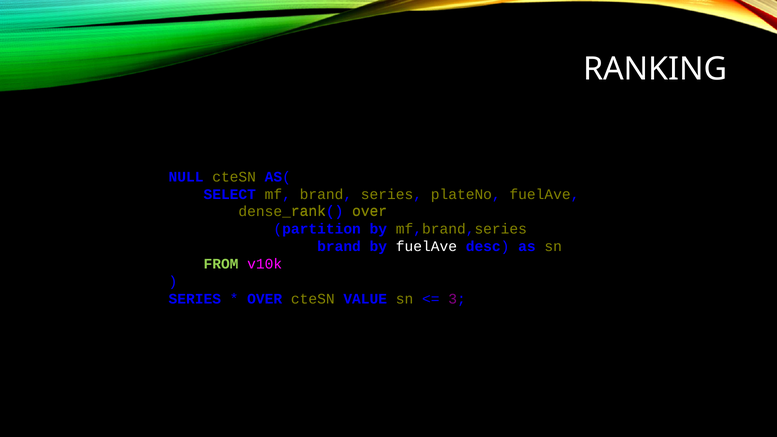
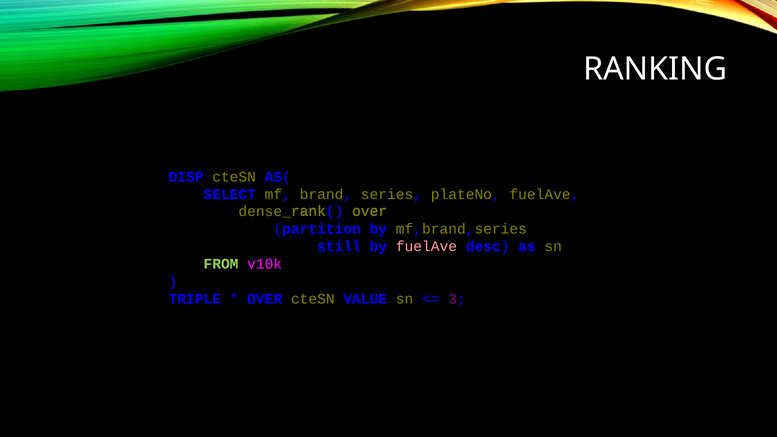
NULL: NULL -> DISP (186, 177)
brand: brand -> still (339, 247)
fuelAve colour: white -> pink (426, 247)
SERIES: SERIES -> TRIPLE (195, 299)
